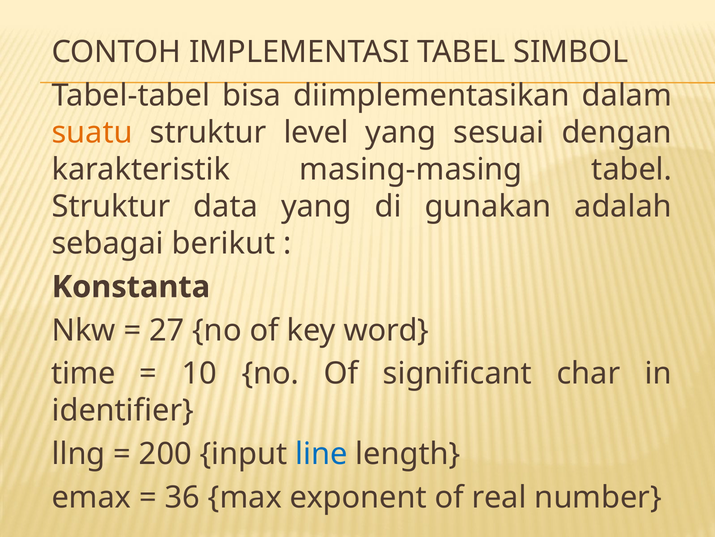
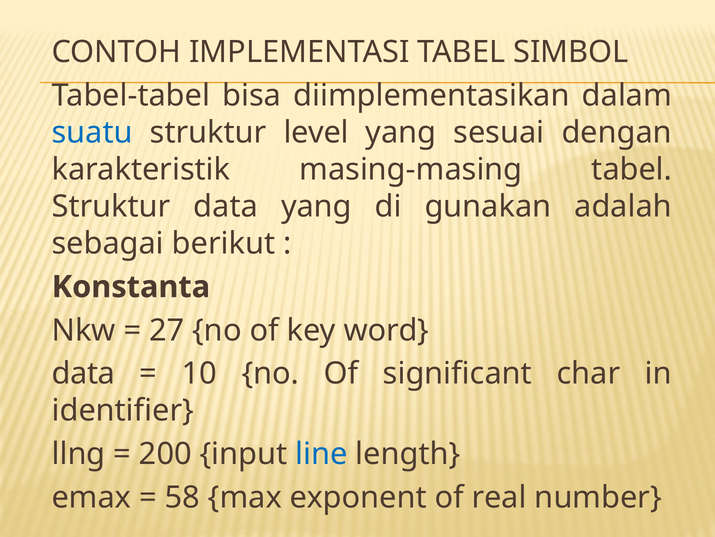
suatu colour: orange -> blue (92, 132)
time: time -> data (83, 373)
36: 36 -> 58 (182, 497)
